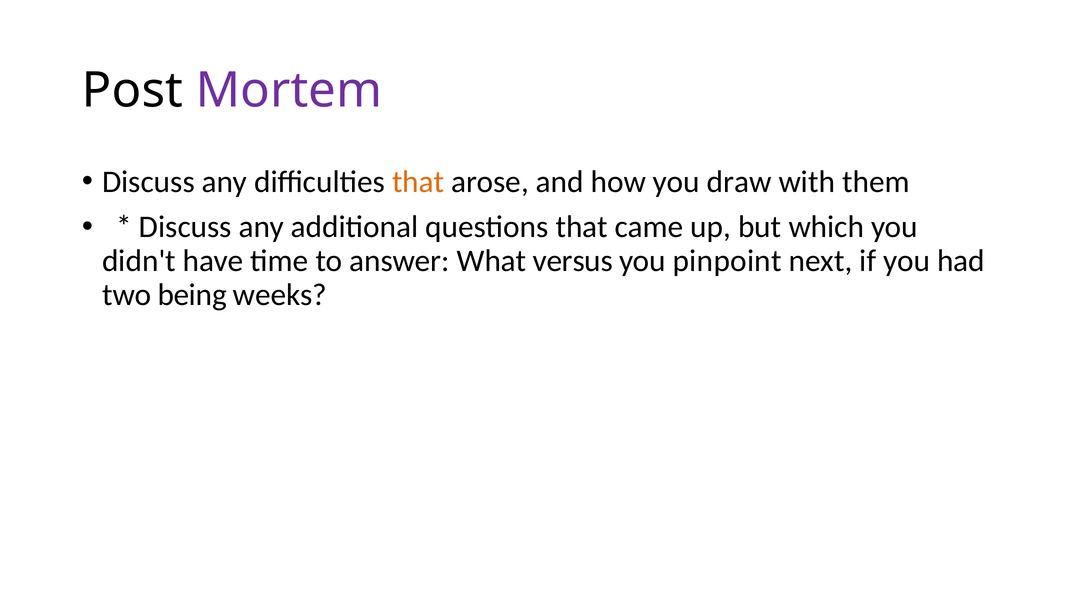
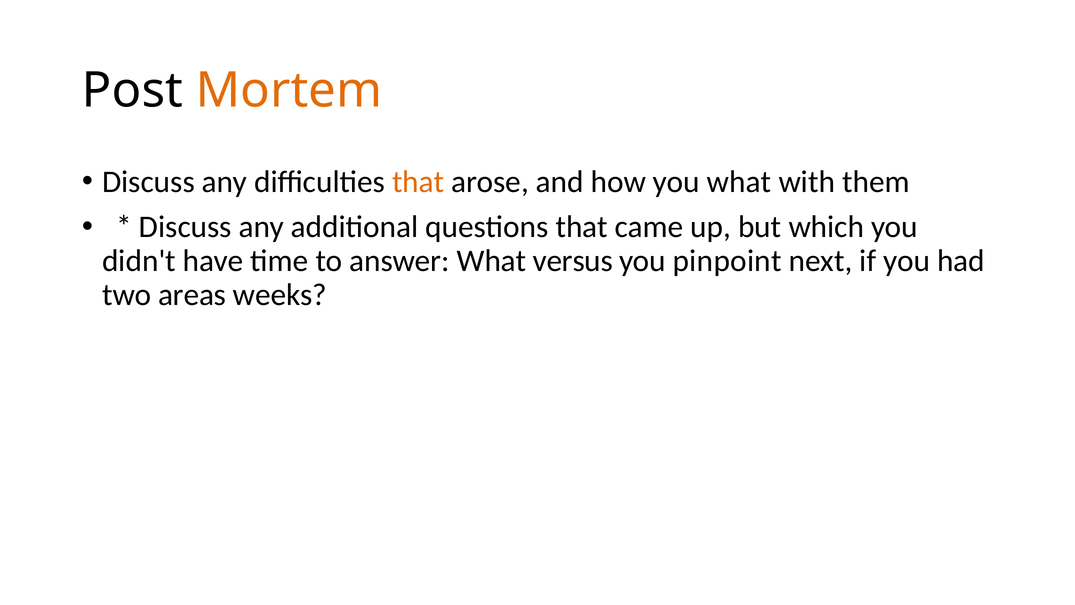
Mortem colour: purple -> orange (289, 90)
you draw: draw -> what (739, 182)
being: being -> areas (192, 295)
